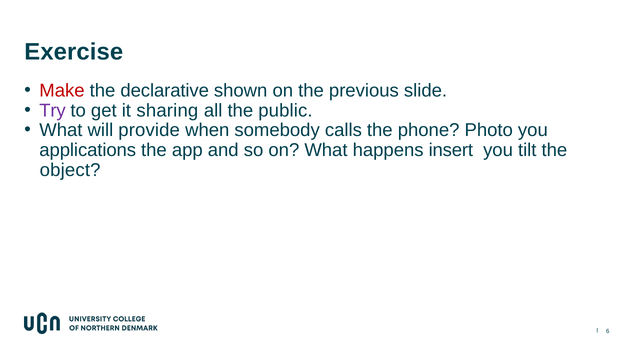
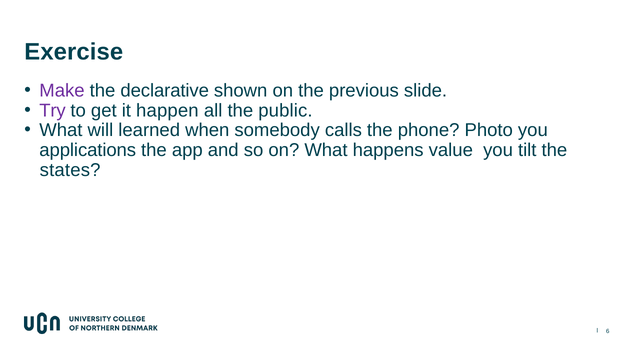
Make colour: red -> purple (62, 91)
sharing: sharing -> happen (167, 110)
provide: provide -> learned (149, 130)
insert: insert -> value (451, 150)
object: object -> states (70, 170)
